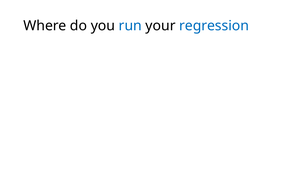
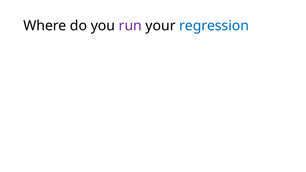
run colour: blue -> purple (130, 26)
